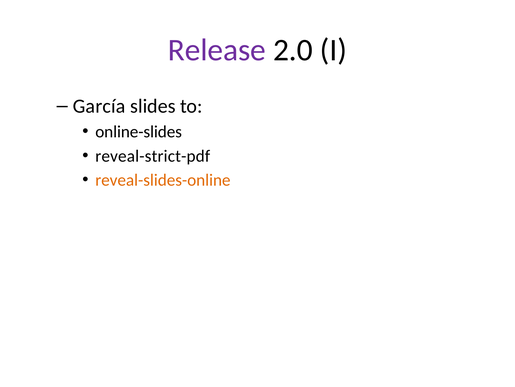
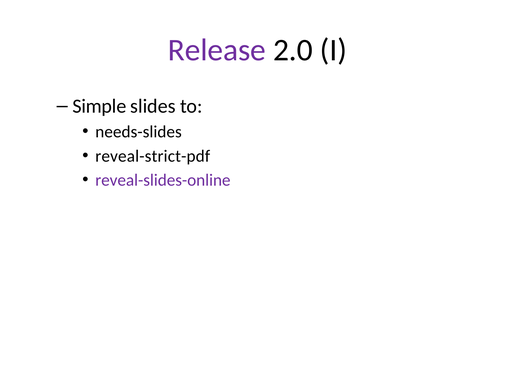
García: García -> Simple (99, 106)
online-slides: online-slides -> needs-slides (139, 132)
reveal-slides-online colour: orange -> purple (163, 180)
